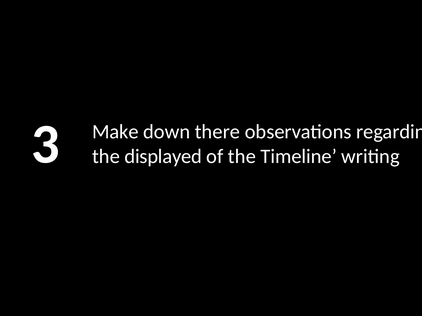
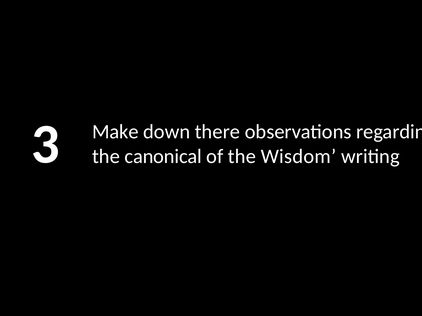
displayed: displayed -> canonical (163, 157)
Timeline: Timeline -> Wisdom (299, 157)
